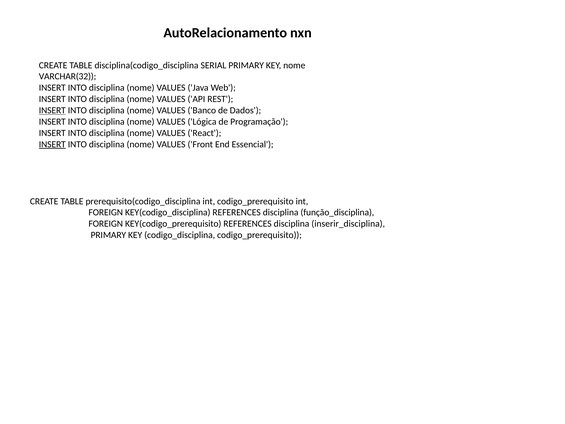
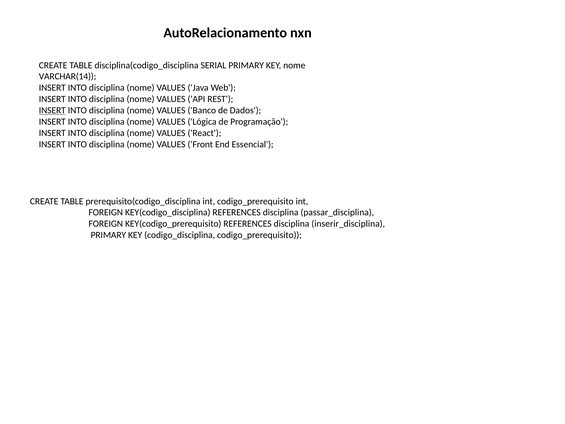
VARCHAR(32: VARCHAR(32 -> VARCHAR(14 (68, 77)
INSERT underline: present -> none (52, 144)
função_disciplina: função_disciplina -> passar_disciplina (337, 212)
